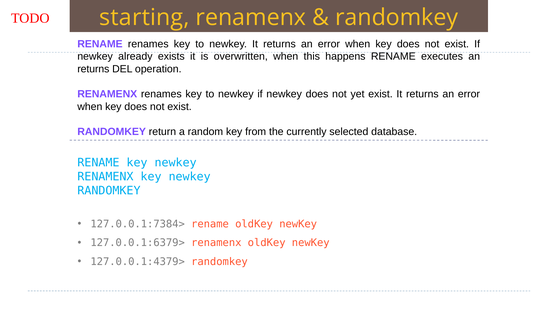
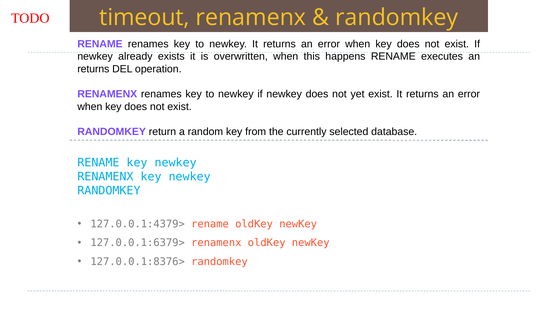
starting: starting -> timeout (144, 18)
127.0.0.1:7384>: 127.0.0.1:7384> -> 127.0.0.1:4379> (138, 224)
127.0.0.1:4379>: 127.0.0.1:4379> -> 127.0.0.1:8376> (138, 262)
